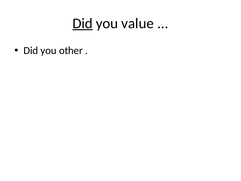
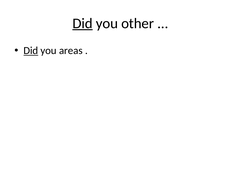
value: value -> other (138, 23)
Did underline: none -> present (31, 51)
other: other -> areas (71, 51)
